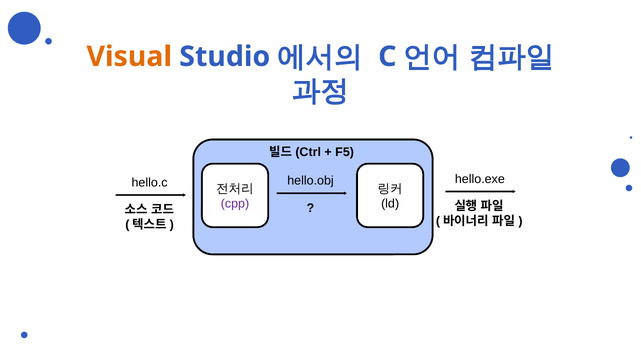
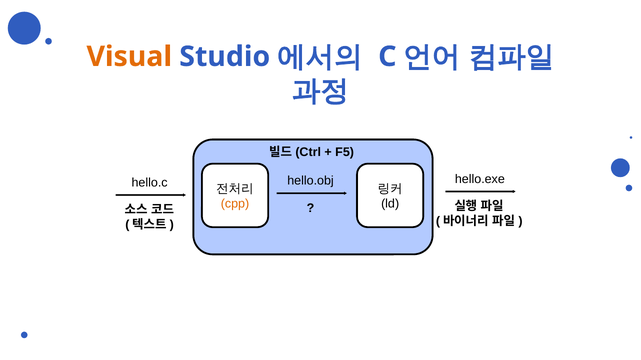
cpp colour: purple -> orange (235, 204)
